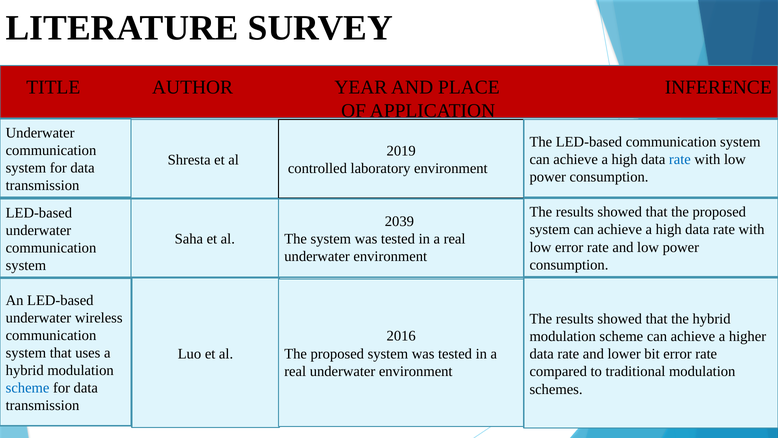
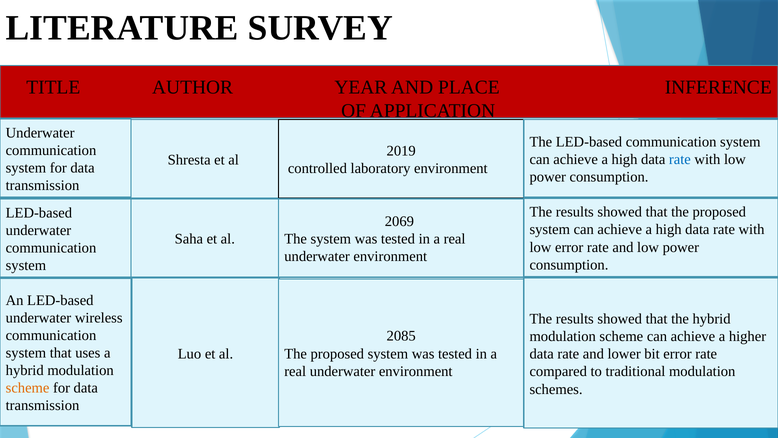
2039: 2039 -> 2069 (399, 221)
2016: 2016 -> 2085 (401, 336)
scheme colour: blue -> orange (28, 388)
